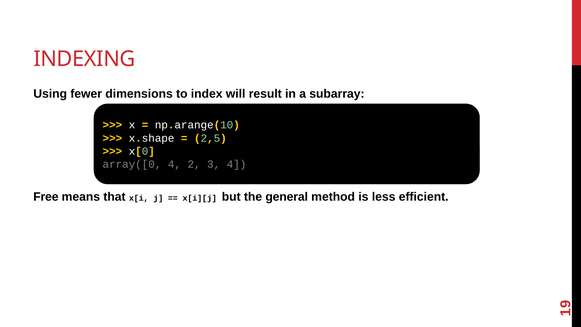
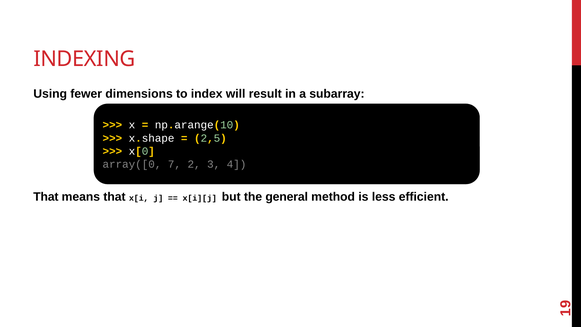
array([0 4: 4 -> 7 (174, 164)
Free: Free -> That (46, 197)
